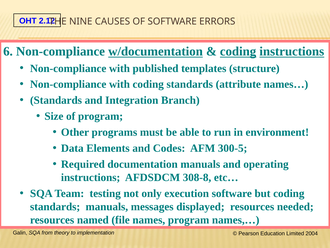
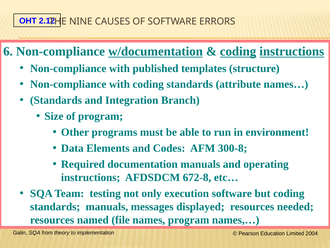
300-5: 300-5 -> 300-8 (233, 148)
308-8: 308-8 -> 672-8 (197, 177)
